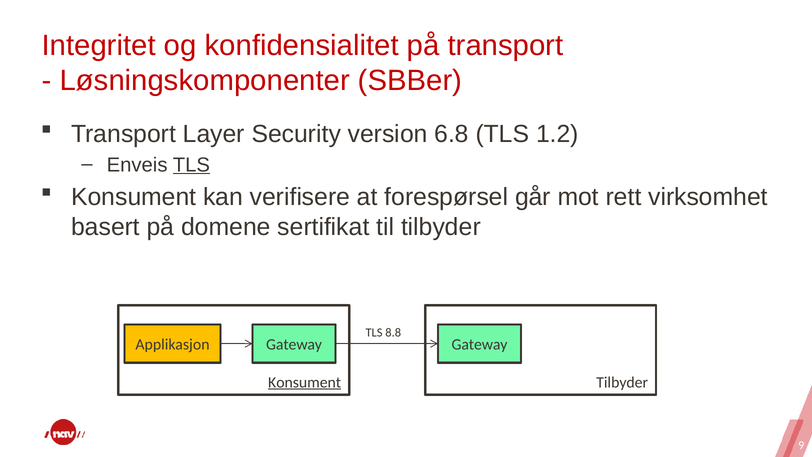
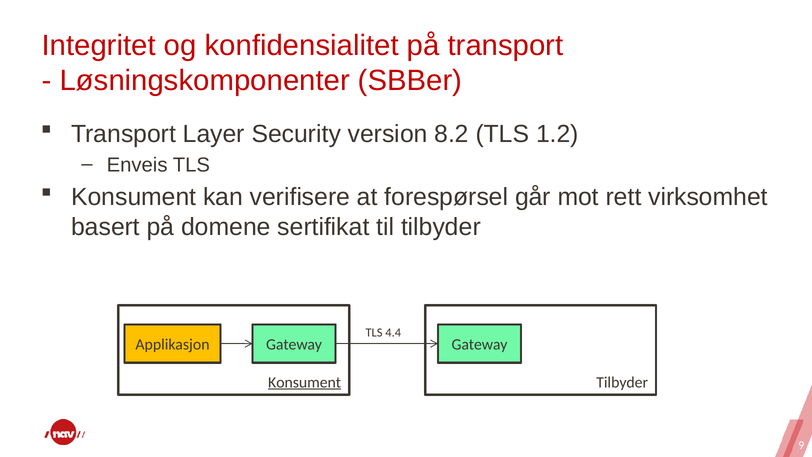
6.8: 6.8 -> 8.2 (452, 134)
TLS underline: present -> none (191, 165)
8.8: 8.8 -> 4.4 (393, 333)
